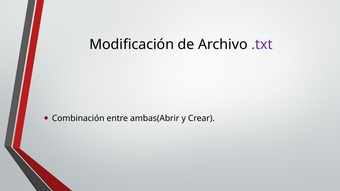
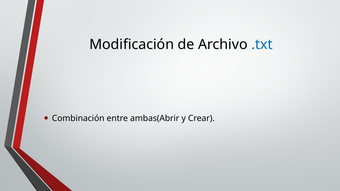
.txt colour: purple -> blue (262, 45)
